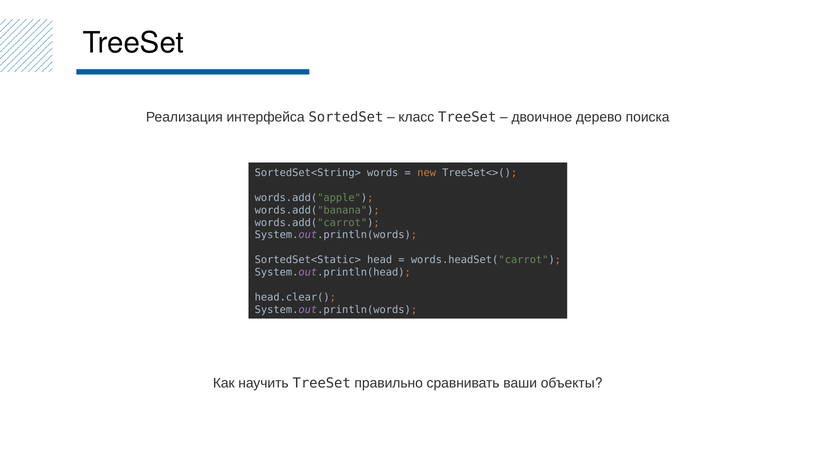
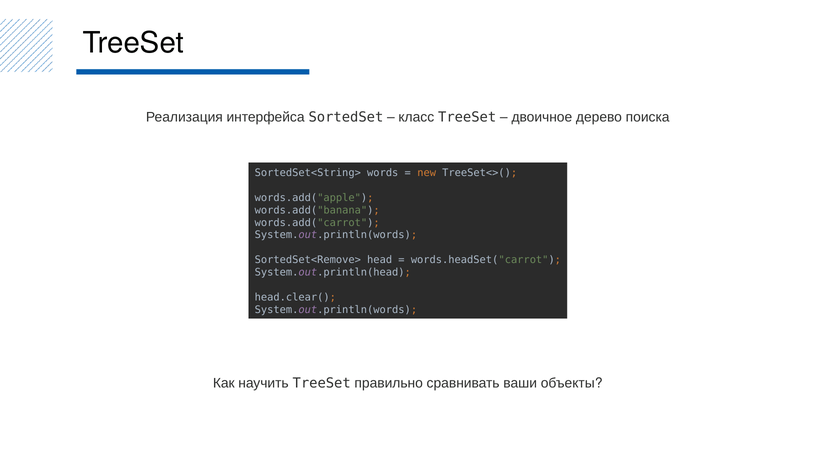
SortedSet<Static>: SortedSet<Static> -> SortedSet<Remove> (308, 260)
